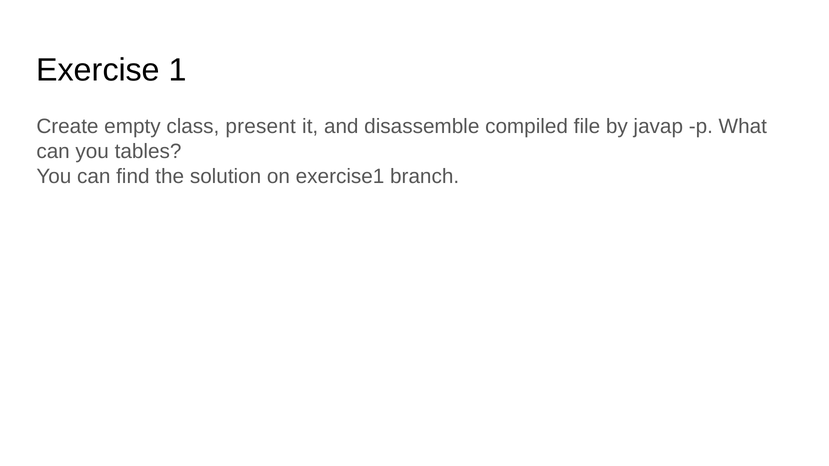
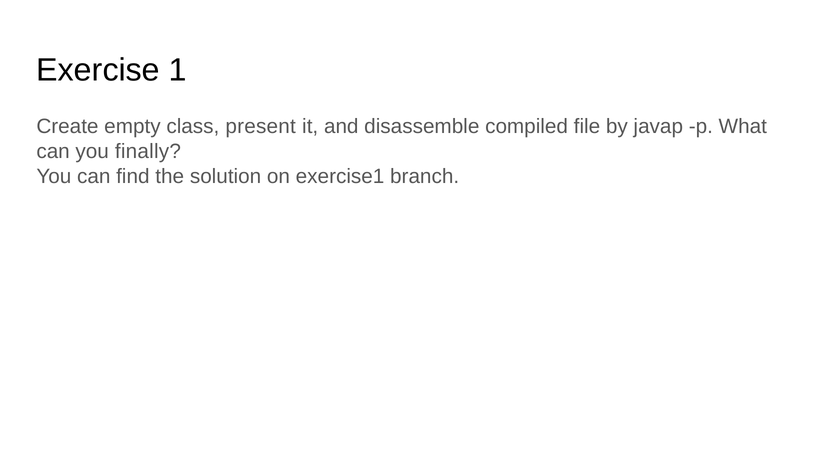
tables: tables -> finally (148, 152)
